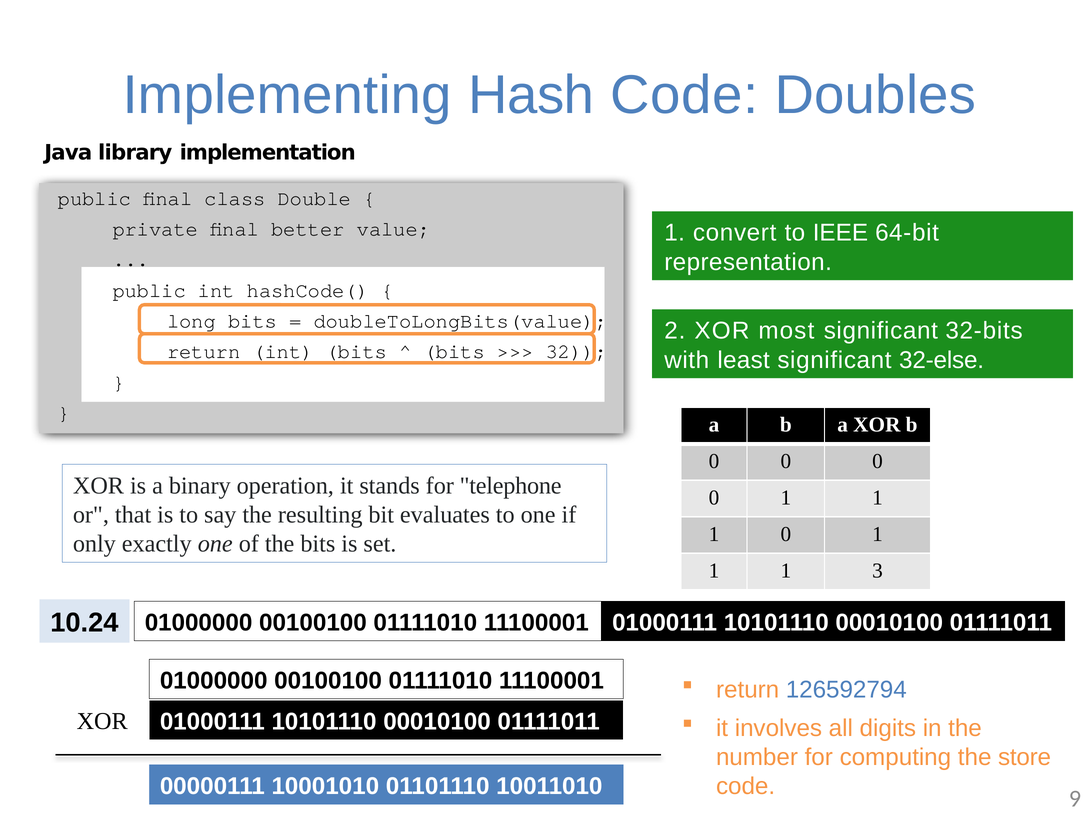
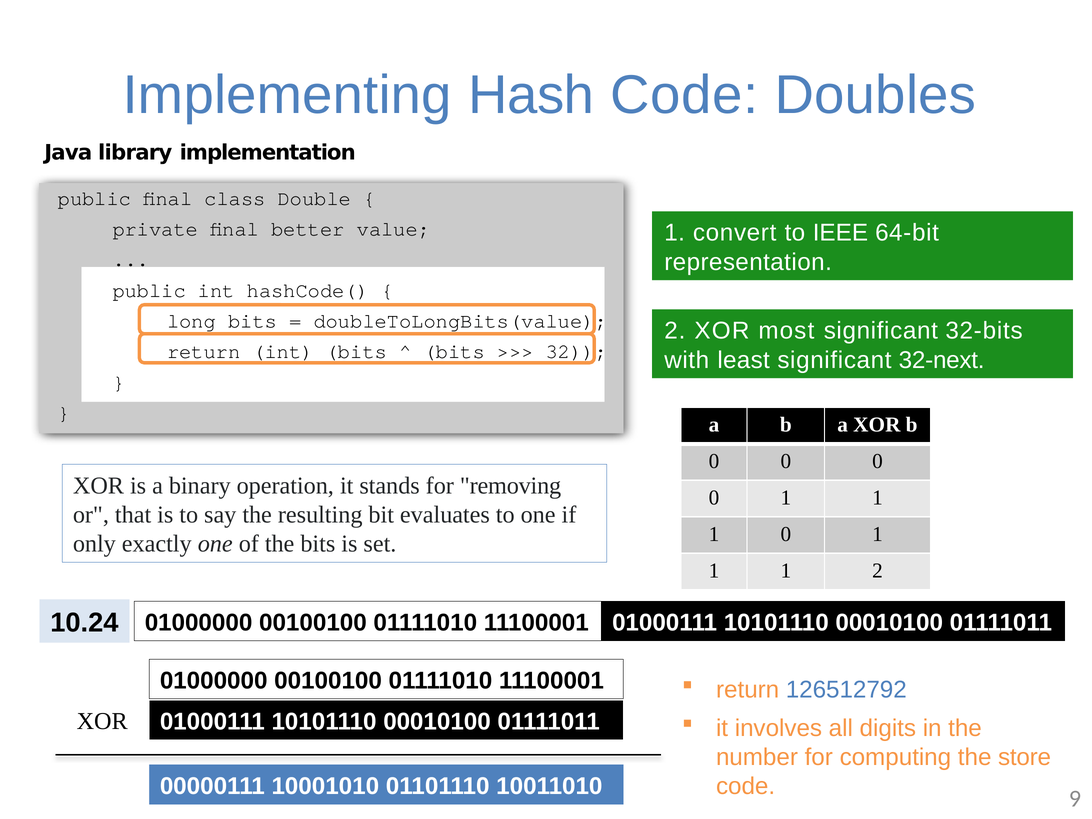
32-else: 32-else -> 32-next (942, 360)
telephone: telephone -> removing (511, 486)
1 3: 3 -> 2 (878, 571)
126592794: 126592794 -> 126512792 (846, 690)
